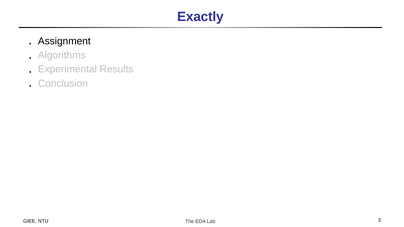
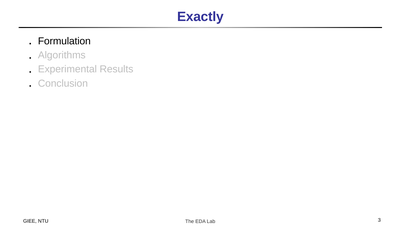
Assignment: Assignment -> Formulation (64, 41)
